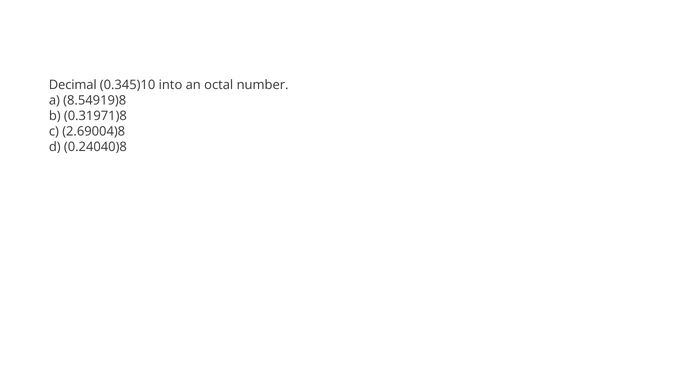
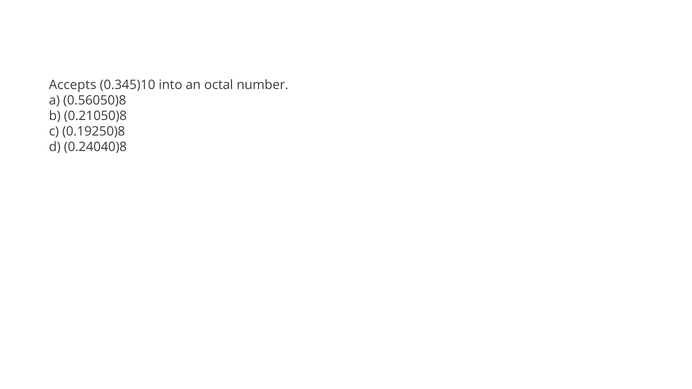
Decimal: Decimal -> Accepts (73, 85)
8.54919)8: 8.54919)8 -> 0.56050)8 (95, 101)
0.31971)8: 0.31971)8 -> 0.21050)8 (95, 116)
2.69004)8: 2.69004)8 -> 0.19250)8 (94, 132)
